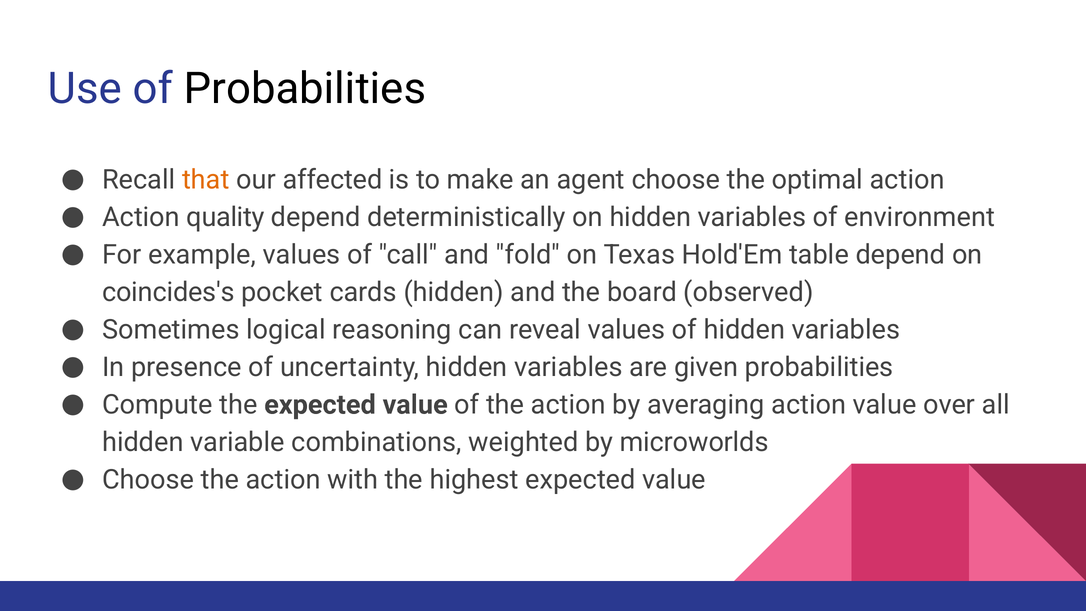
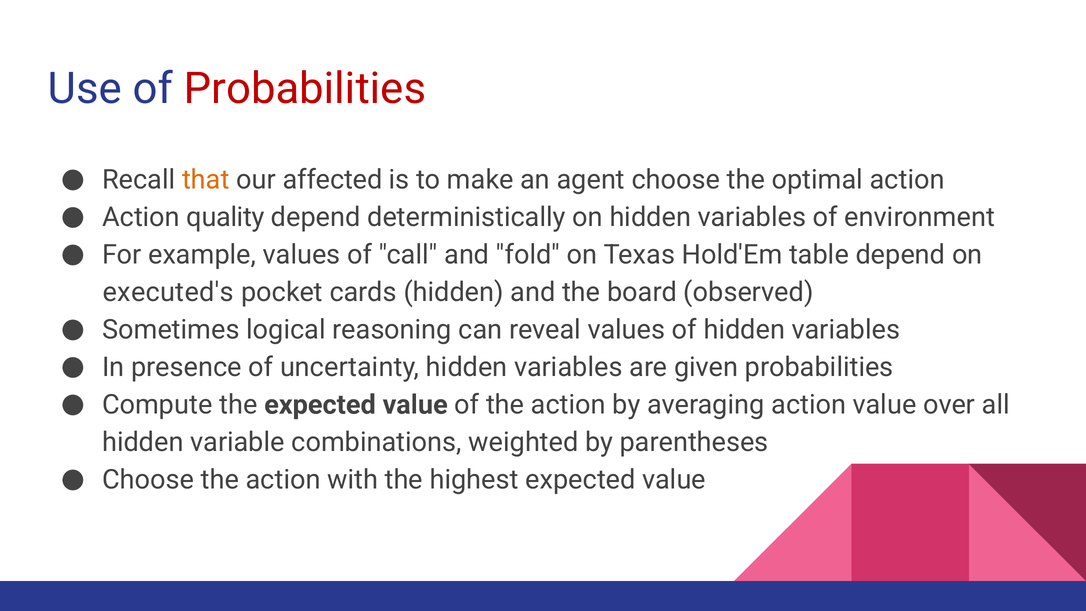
Probabilities colour: black -> red (305, 89)
coincides's: coincides's -> executed's (168, 292)
microworlds: microworlds -> parentheses (694, 442)
